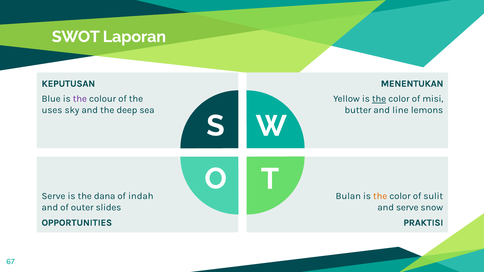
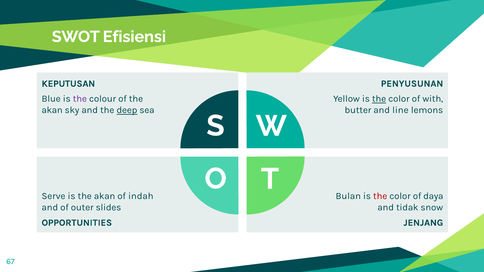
Laporan: Laporan -> Efisiensi (134, 37)
MENENTUKAN: MENENTUKAN -> PENYUSUNAN (412, 84)
misi: misi -> with (433, 99)
uses: uses -> akan (52, 110)
deep underline: none -> present (127, 110)
is the dana: dana -> akan (105, 196)
the colour: orange -> red (380, 196)
sulit: sulit -> daya (433, 196)
and serve: serve -> tidak (407, 207)
PRAKTISI: PRAKTISI -> JENJANG (423, 223)
